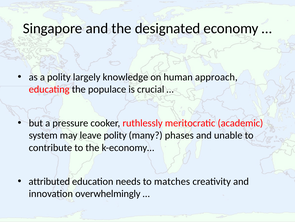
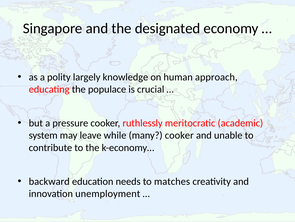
leave polity: polity -> while (115, 135)
many phases: phases -> cooker (179, 135)
attributed: attributed -> backward (49, 181)
overwhelmingly: overwhelmingly -> unemployment (108, 193)
